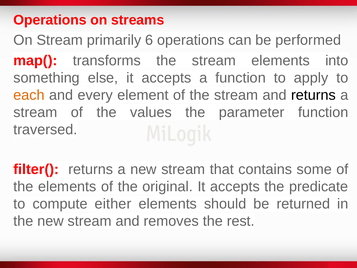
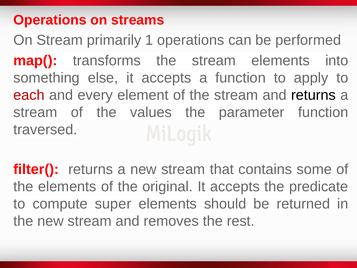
6: 6 -> 1 (149, 40)
each colour: orange -> red (29, 95)
either: either -> super (113, 204)
